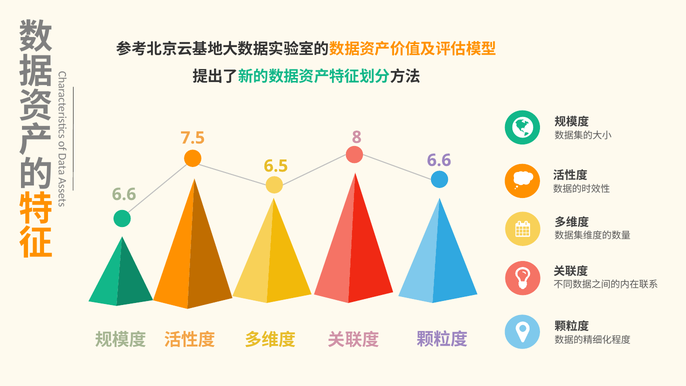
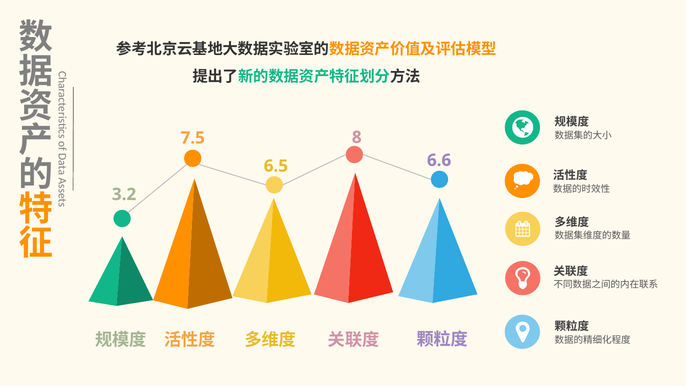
6.6: 6.6 -> 3.2 (124, 194)
